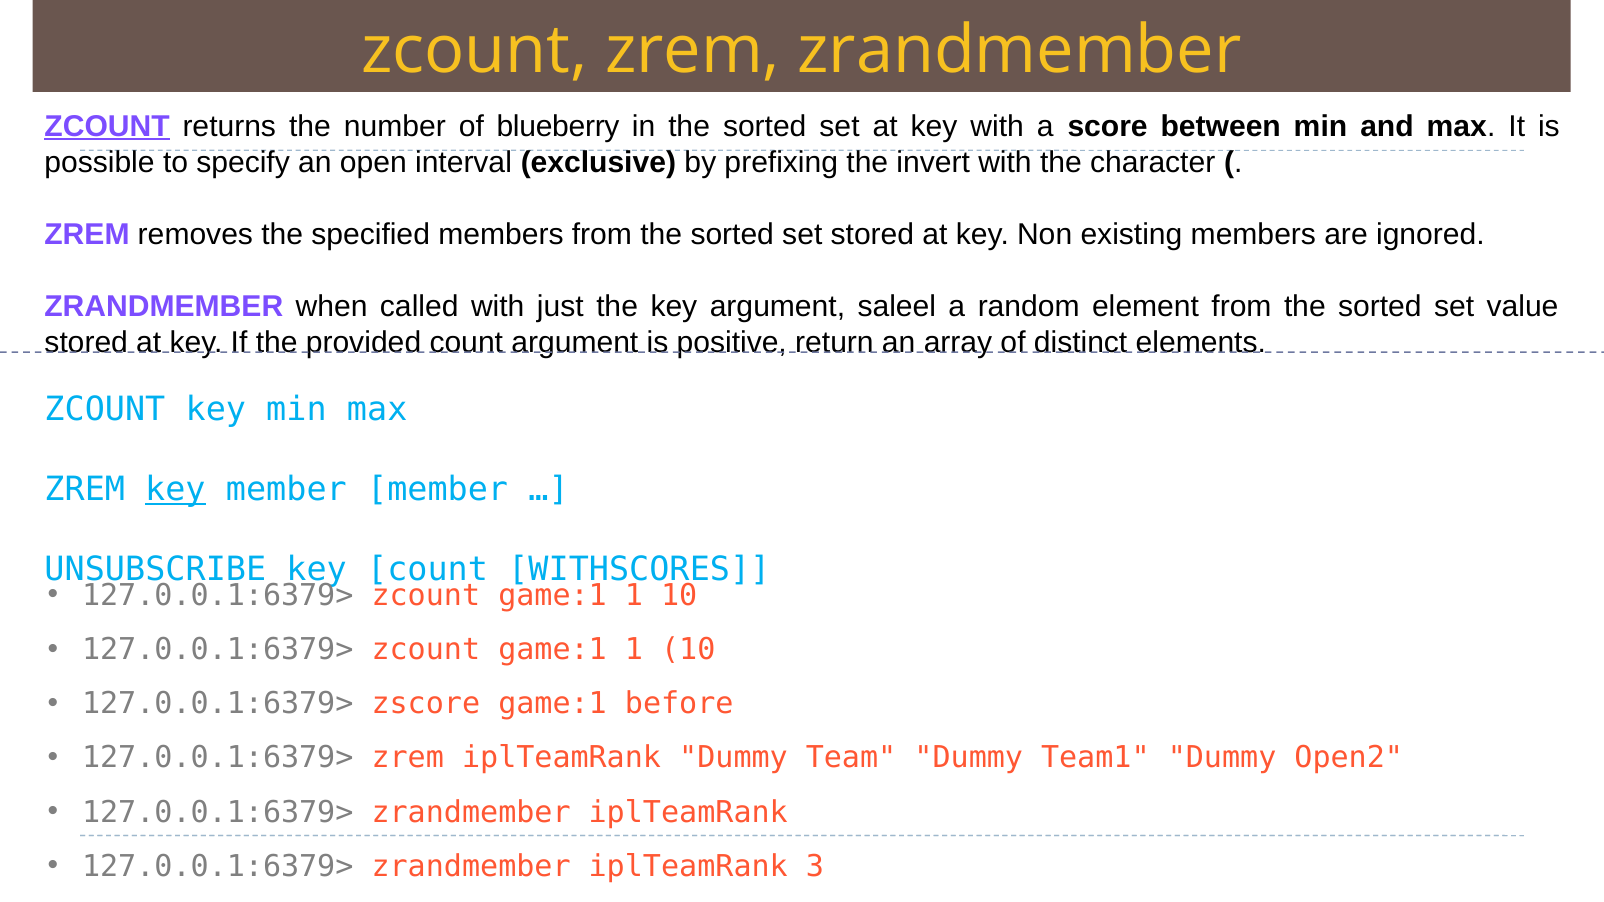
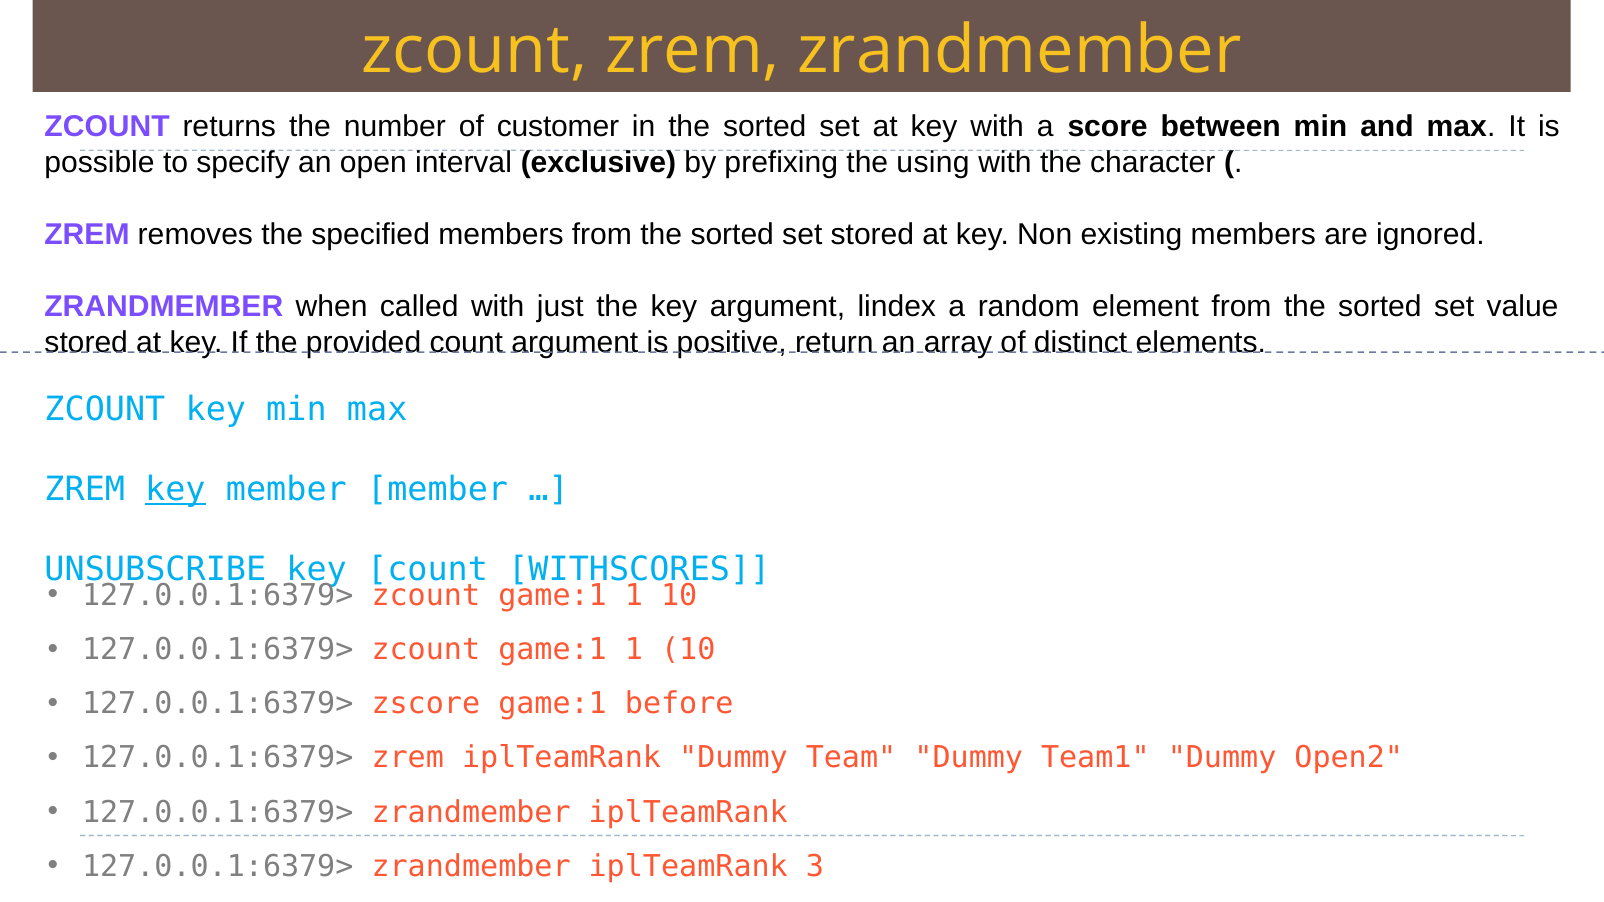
ZCOUNT underline: present -> none (107, 126)
blueberry: blueberry -> customer (558, 126)
invert: invert -> using (933, 162)
saleel: saleel -> lindex (897, 307)
